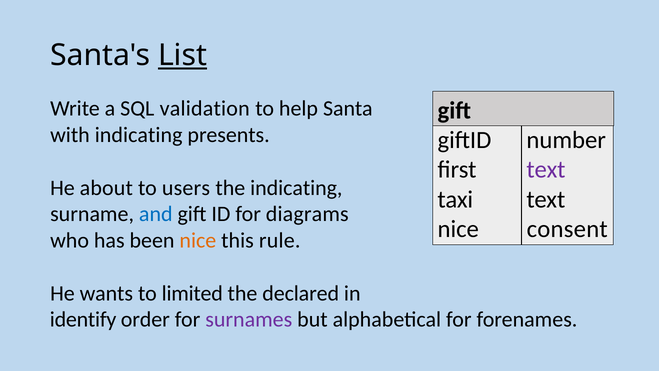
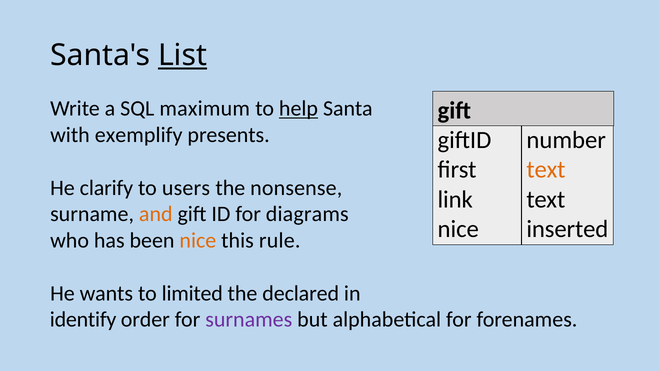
validation: validation -> maximum (205, 109)
help underline: none -> present (299, 109)
with indicating: indicating -> exemplify (139, 135)
text colour: purple -> orange (546, 170)
about: about -> clarify (106, 188)
the indicating: indicating -> nonsense (296, 188)
taxi: taxi -> link (455, 199)
and colour: blue -> orange (156, 214)
consent: consent -> inserted (567, 229)
